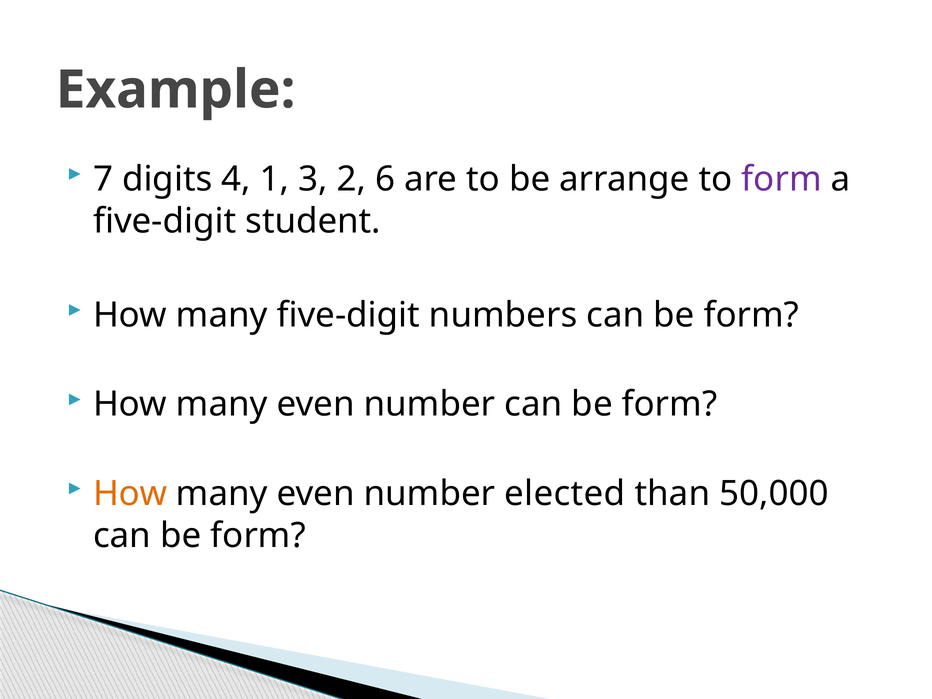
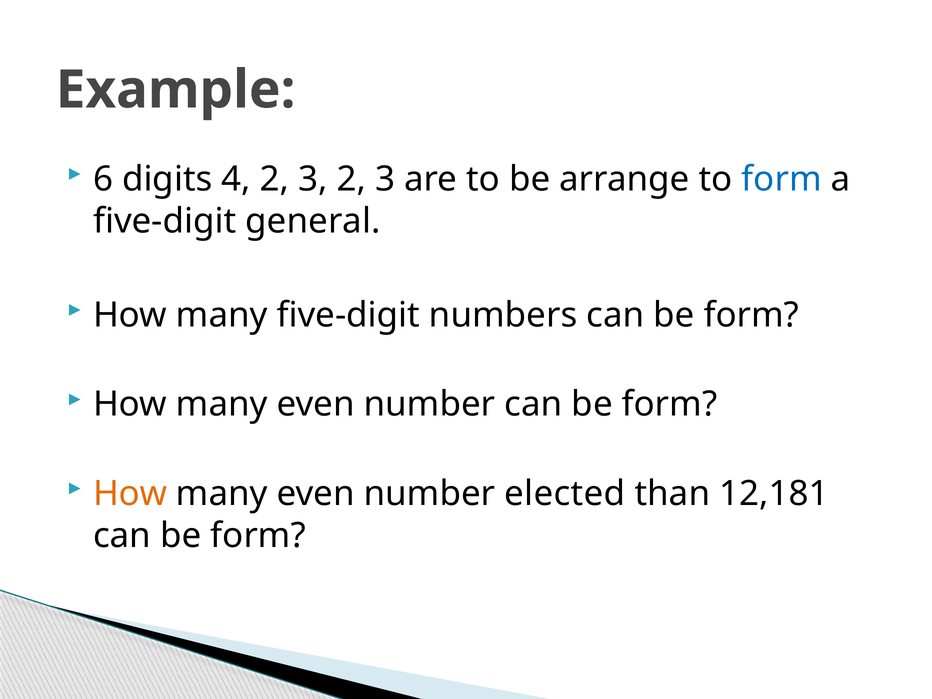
7: 7 -> 6 (103, 179)
4 1: 1 -> 2 (275, 179)
3 2 6: 6 -> 3 (385, 179)
form colour: purple -> blue (782, 179)
student: student -> general (313, 221)
50,000: 50,000 -> 12,181 (774, 494)
